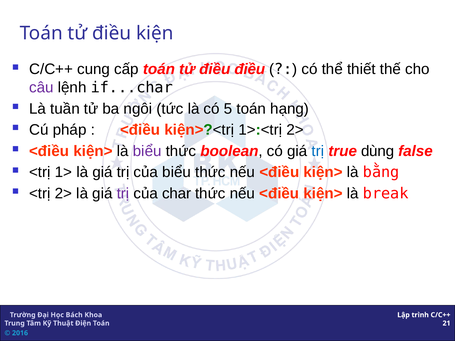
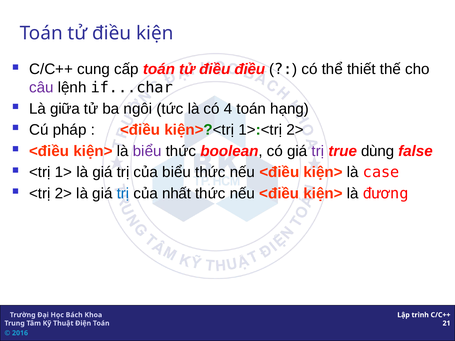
tuần: tuần -> giữa (65, 109)
5: 5 -> 4 (228, 109)
trị colour: blue -> purple (318, 151)
bằng: bằng -> case (381, 172)
trị colour: purple -> blue (123, 194)
char: char -> nhất (177, 194)
break: break -> đương (386, 194)
